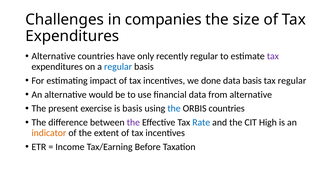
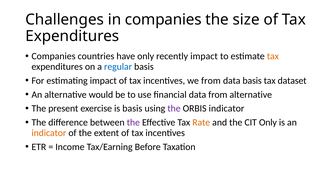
Alternative: Alternative -> Companies (54, 56)
recently regular: regular -> impact (204, 56)
tax colour: purple -> orange (273, 56)
we done: done -> from (211, 81)
tax regular: regular -> dataset (292, 81)
the colour: blue -> purple (174, 108)
ORBIS countries: countries -> indicator (227, 108)
Rate colour: blue -> orange (201, 122)
CIT High: High -> Only (268, 122)
